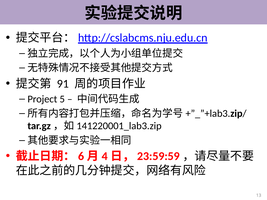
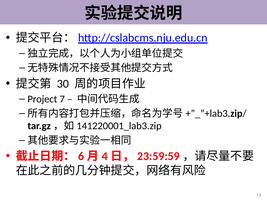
91: 91 -> 30 (63, 84)
5: 5 -> 7 (62, 99)
